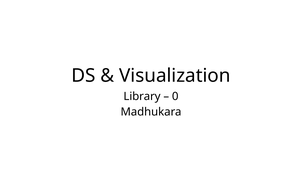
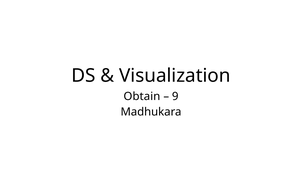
Library: Library -> Obtain (142, 96)
0: 0 -> 9 (175, 96)
